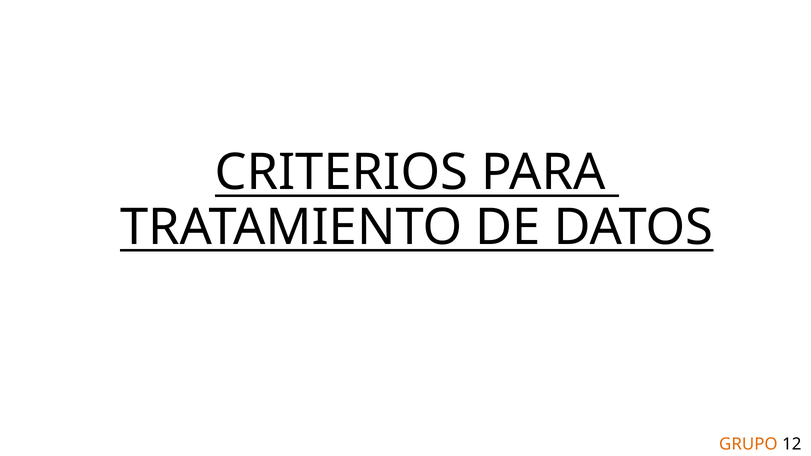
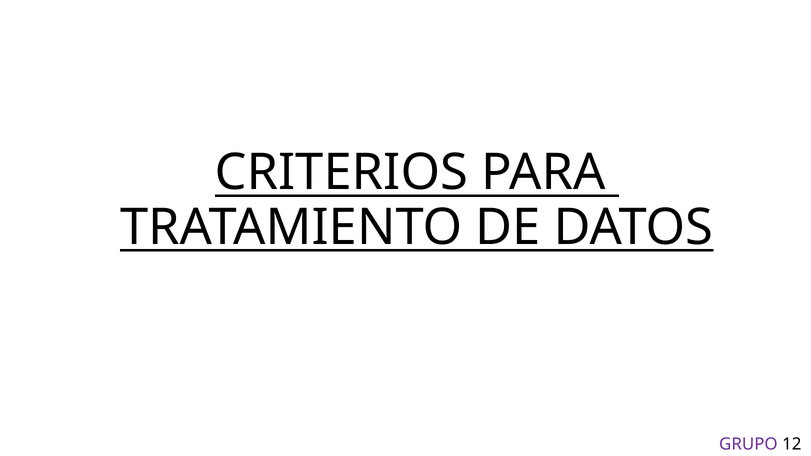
GRUPO colour: orange -> purple (748, 445)
